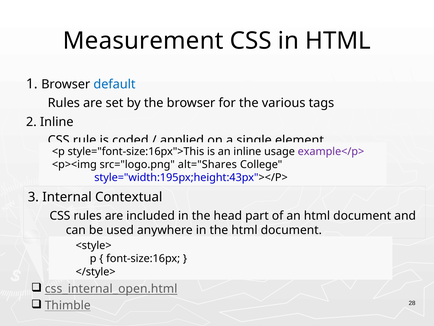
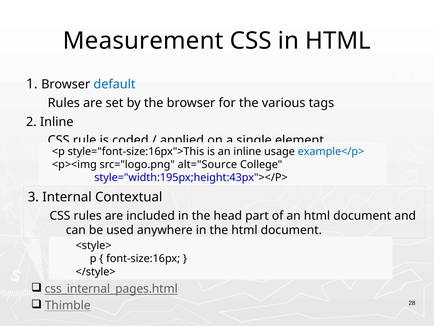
example</p> colour: purple -> blue (331, 151)
alt="Shares: alt="Shares -> alt="Source (207, 164)
css_internal_open.html: css_internal_open.html -> css_internal_pages.html (111, 288)
